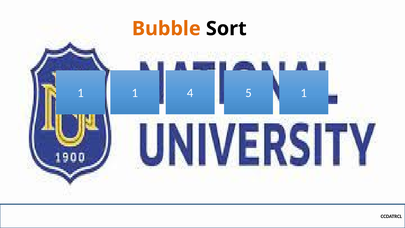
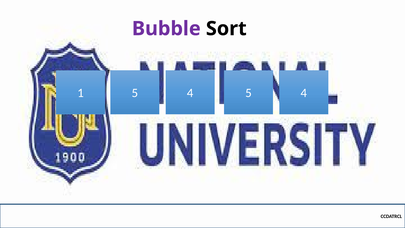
Bubble colour: orange -> purple (166, 29)
1 1: 1 -> 5 (135, 93)
4 5 1: 1 -> 4 (304, 93)
